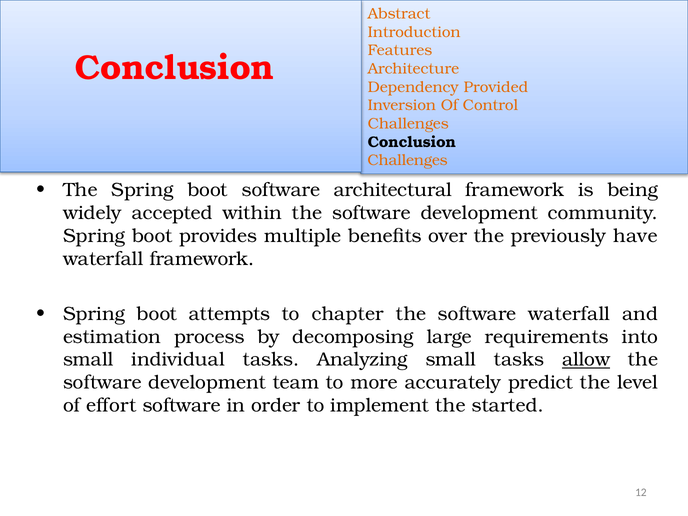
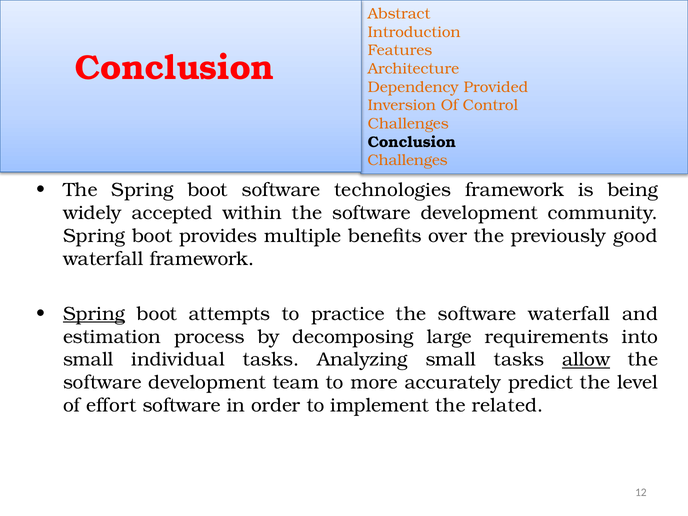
architectural: architectural -> technologies (393, 190)
have: have -> good (635, 236)
Spring underline: none -> present (94, 314)
chapter: chapter -> practice (348, 314)
started: started -> related (508, 406)
